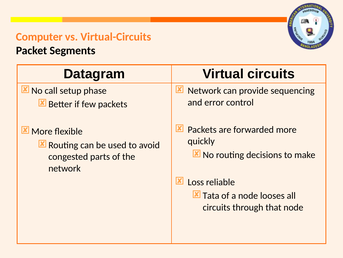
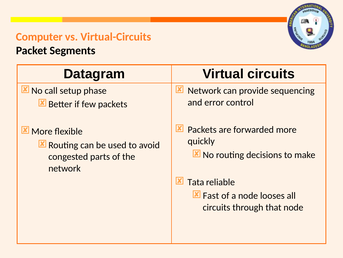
Loss: Loss -> Tata (196, 182)
Tata: Tata -> Fast (211, 195)
